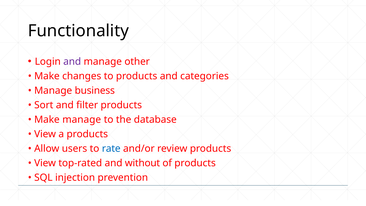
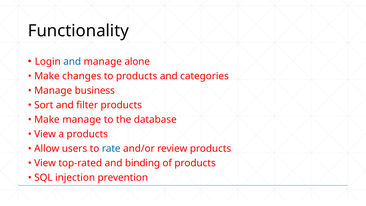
and colour: purple -> blue (72, 61)
other: other -> alone (137, 61)
without: without -> binding (142, 163)
